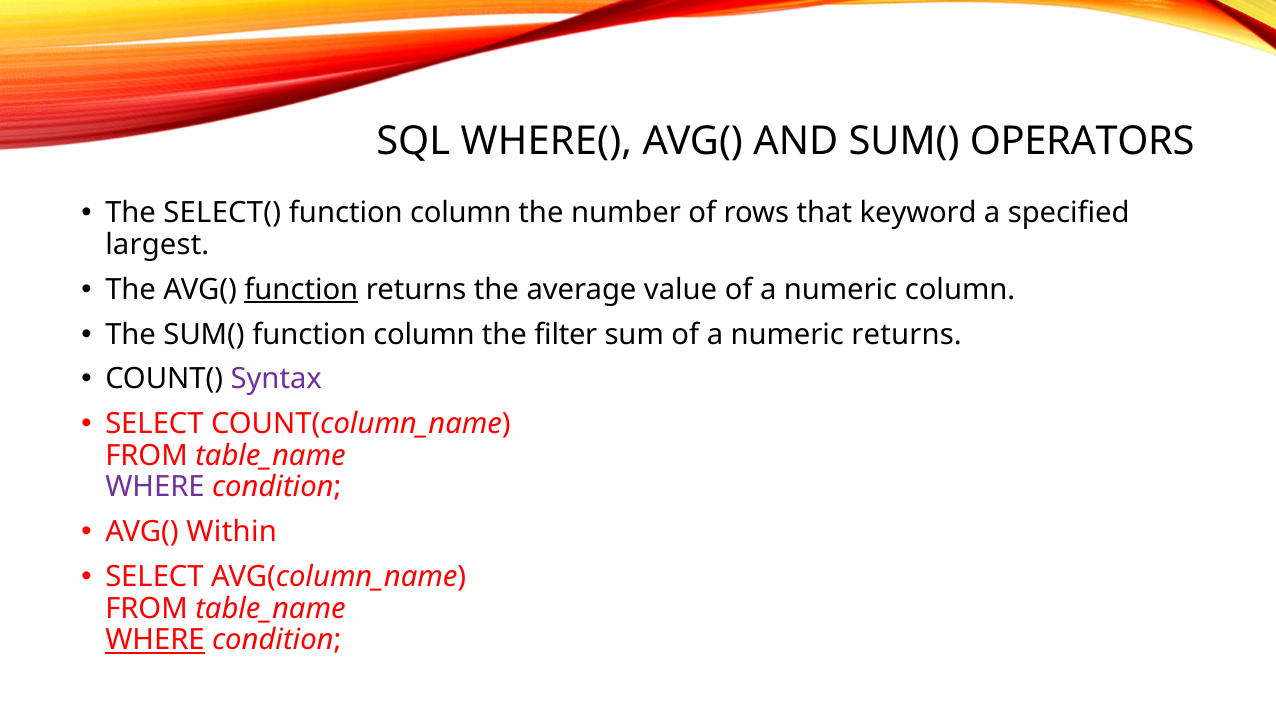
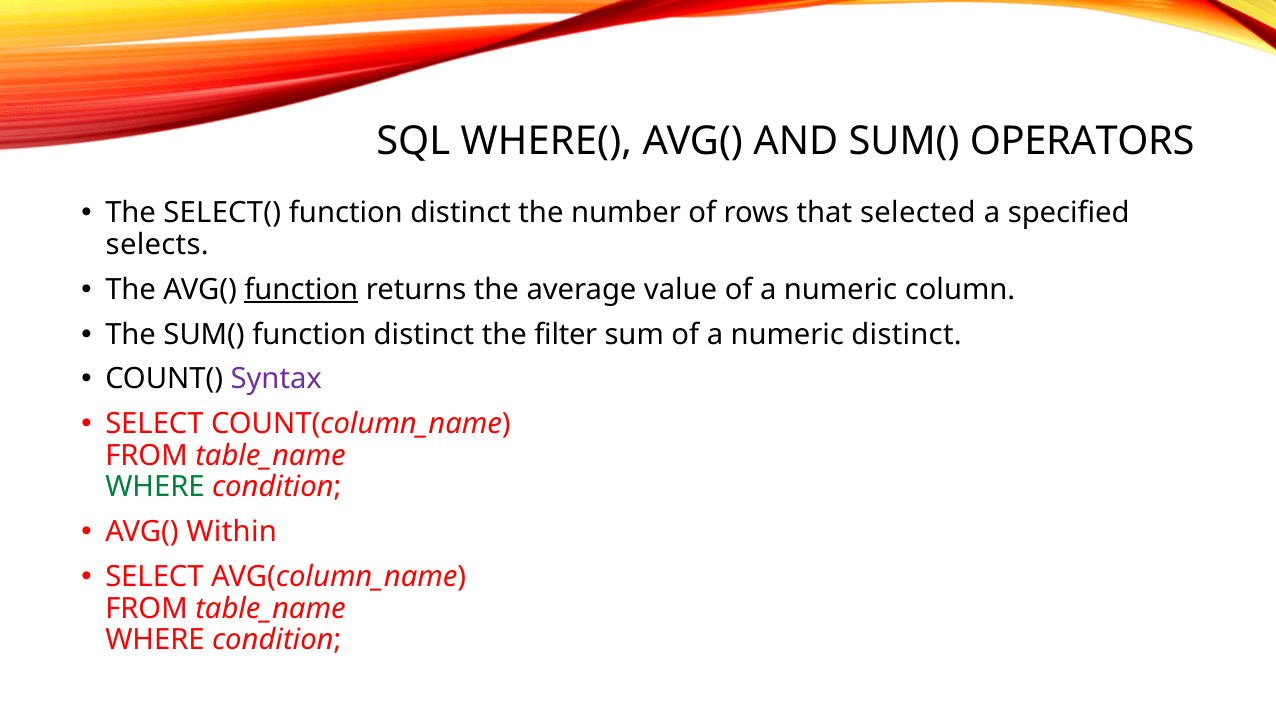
column: column -> distinct (461, 213)
keyword: keyword -> selected (918, 213)
largest: largest -> selects (157, 245)
SUM( function column: column -> distinct (424, 334)
numeric returns: returns -> distinct (907, 334)
WHERE colour: purple -> green (155, 487)
WHERE underline: present -> none (155, 640)
